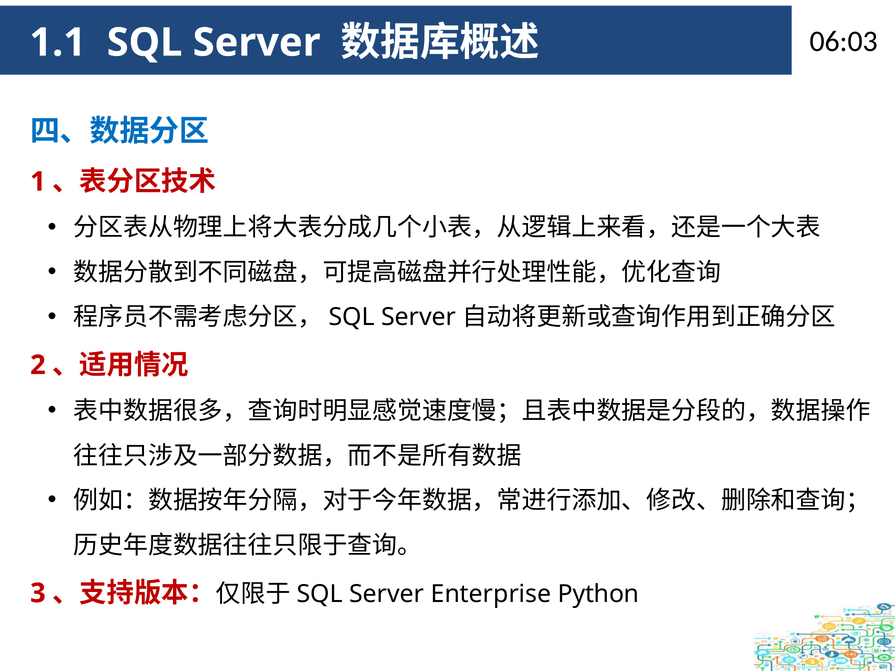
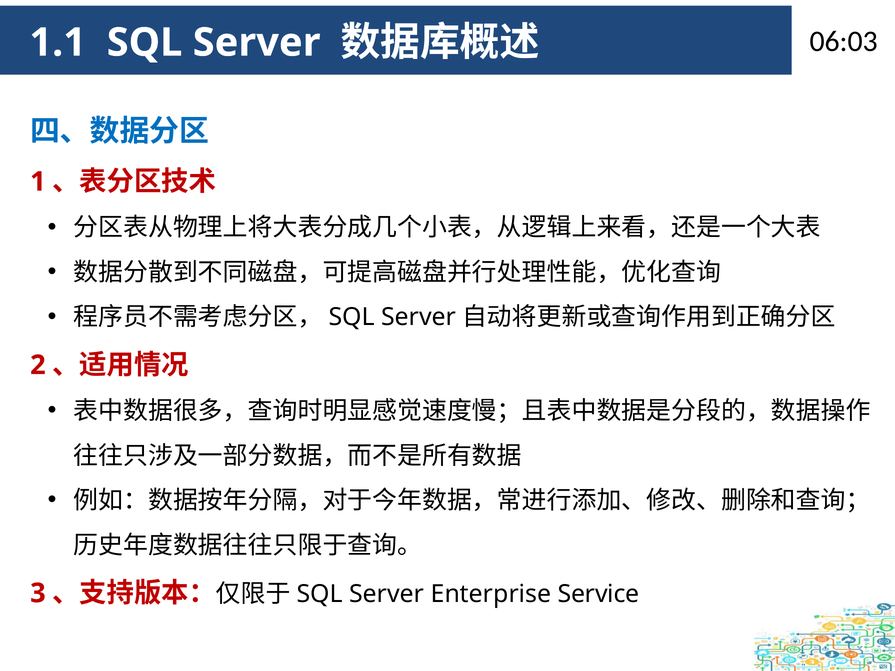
Python: Python -> Service (599, 594)
